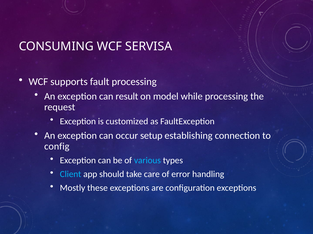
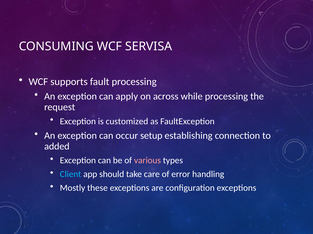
result: result -> apply (127, 97)
model: model -> across (166, 97)
config: config -> added (57, 147)
various colour: light blue -> pink (147, 161)
